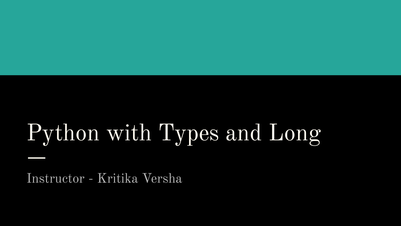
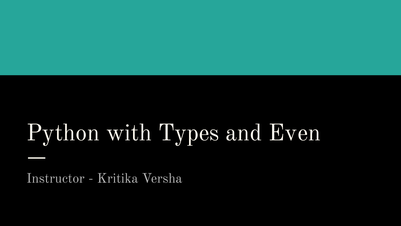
Long: Long -> Even (295, 133)
